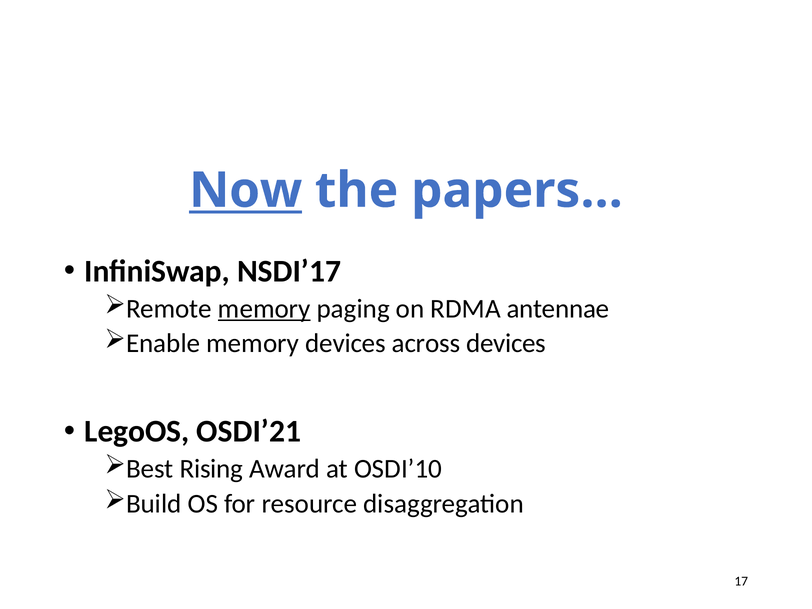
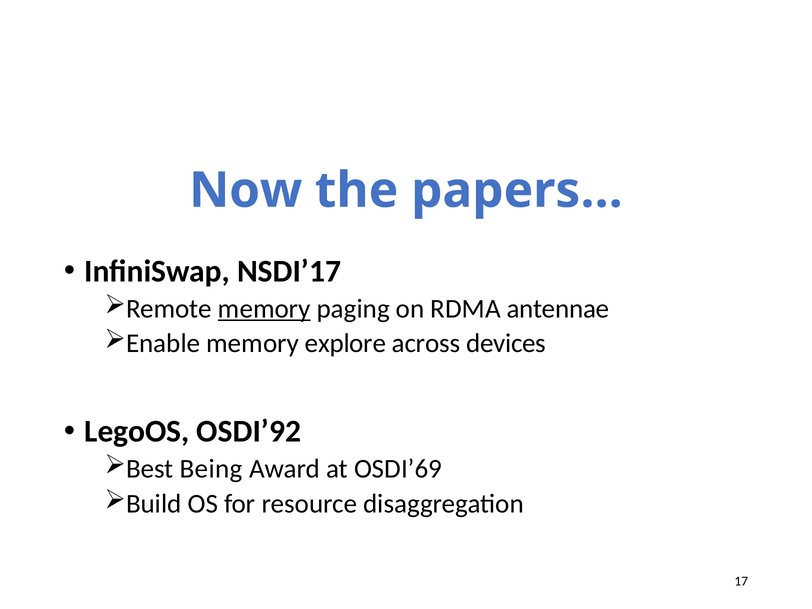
Now underline: present -> none (246, 190)
memory devices: devices -> explore (346, 343)
OSDI’21: OSDI’21 -> OSDI’92 (249, 432)
Rising: Rising -> Being (211, 469)
OSDI’10: OSDI’10 -> OSDI’69 (398, 469)
